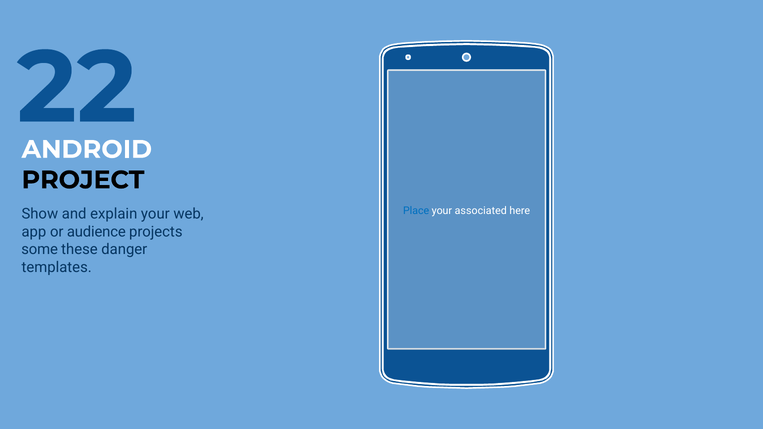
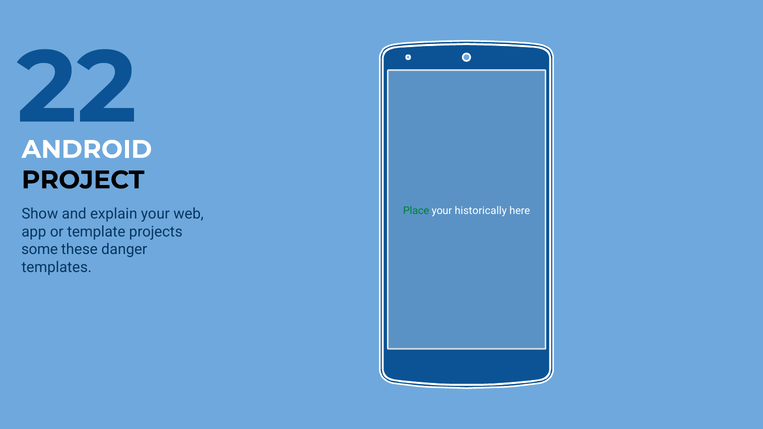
Place colour: blue -> green (416, 211)
associated: associated -> historically (481, 211)
audience: audience -> template (96, 232)
